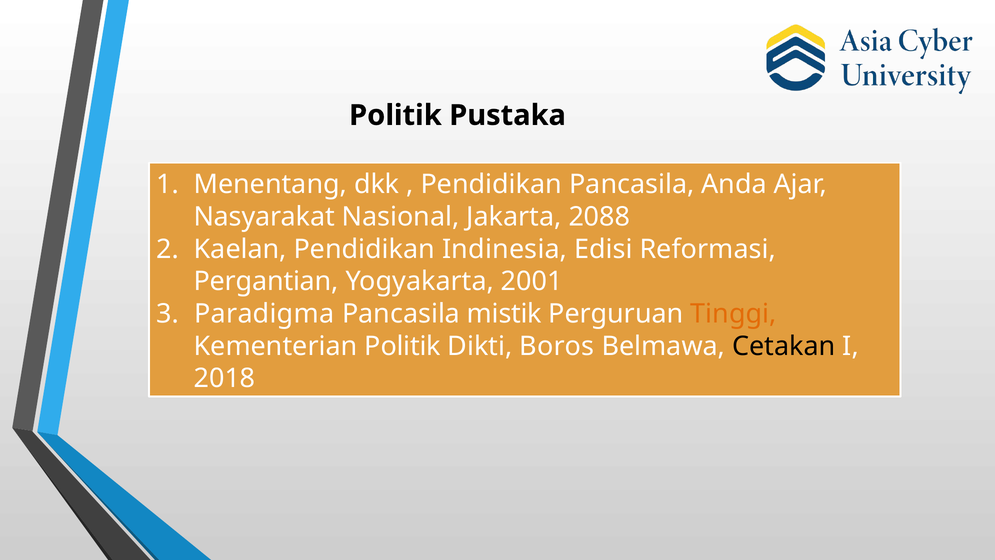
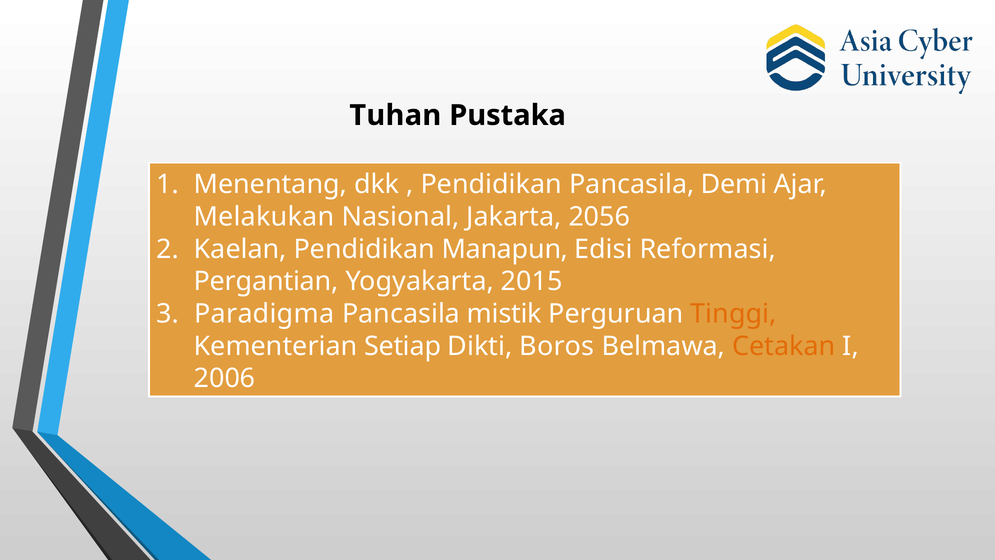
Politik: Politik -> Tuhan (395, 115)
Anda: Anda -> Demi (734, 184)
Nasyarakat: Nasyarakat -> Melakukan (264, 217)
2088: 2088 -> 2056 (599, 217)
Indinesia: Indinesia -> Manapun (505, 249)
2001: 2001 -> 2015 (532, 281)
Kementerian Politik: Politik -> Setiap (403, 346)
Cetakan colour: black -> orange (784, 346)
2018: 2018 -> 2006 (225, 378)
